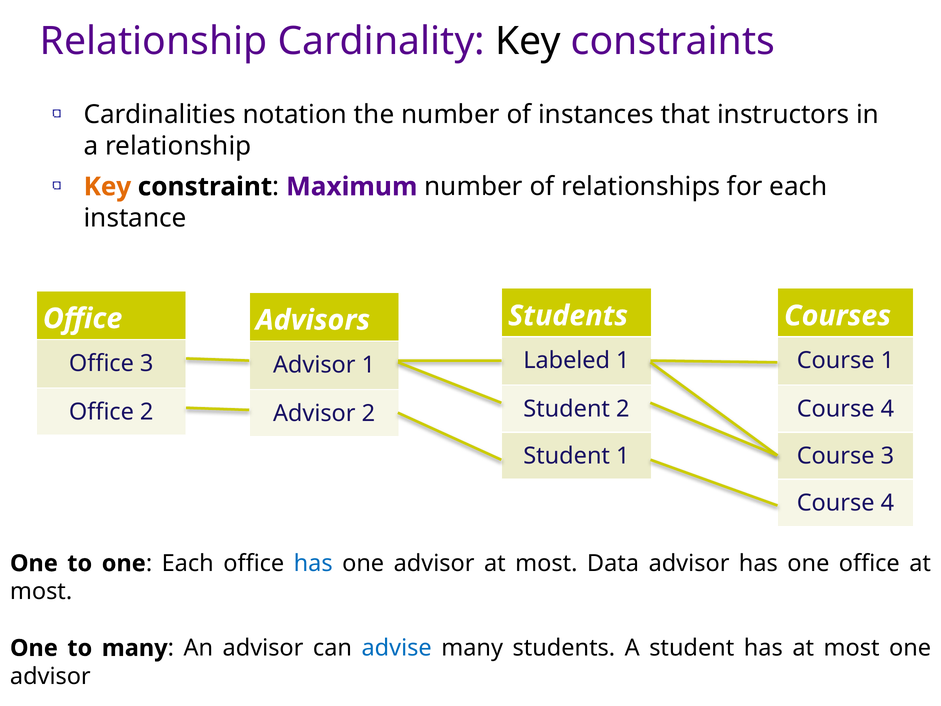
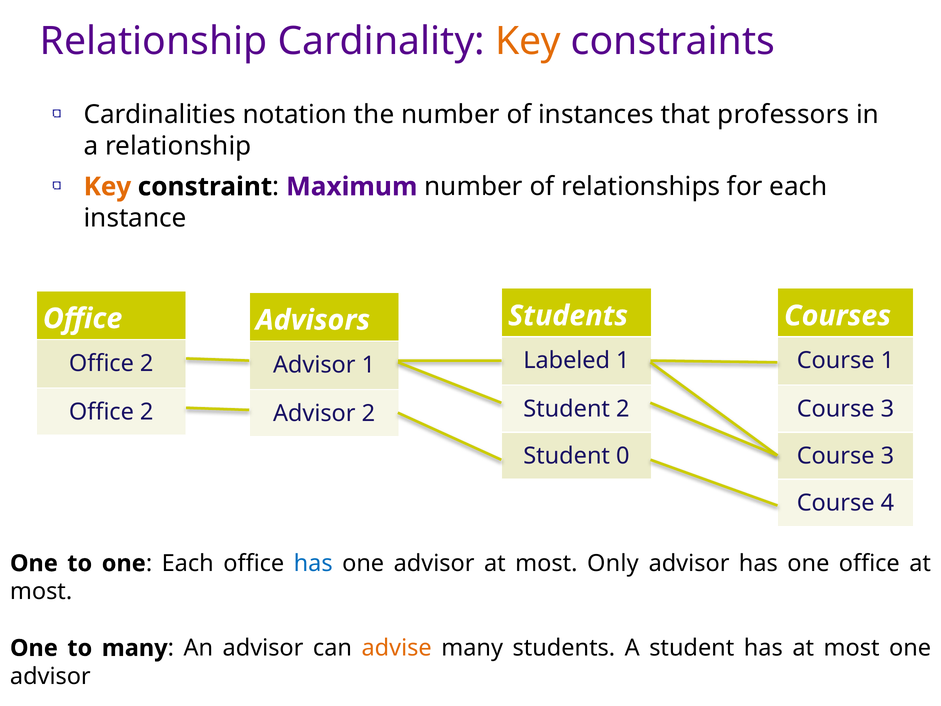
Key colour: black -> orange (528, 41)
instructors: instructors -> professors (783, 115)
3: 3 -> 2 (147, 363)
4: 4 -> 3 (887, 409)
Student 1: 1 -> 0 (623, 456)
Data: Data -> Only (613, 563)
advise colour: blue -> orange (397, 648)
